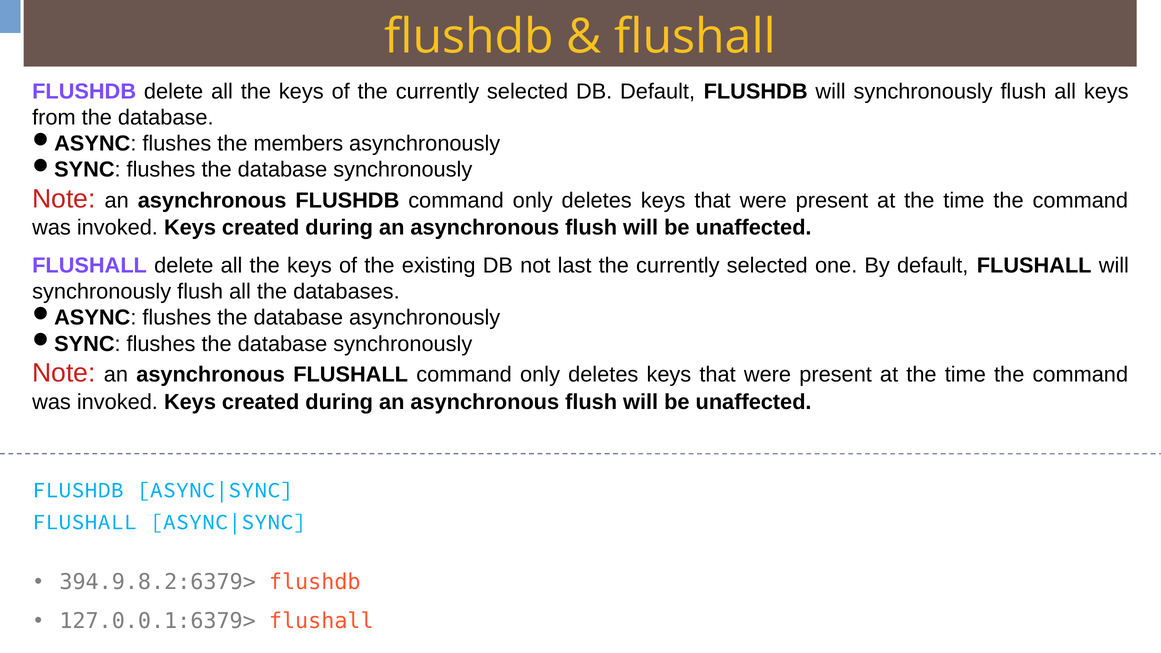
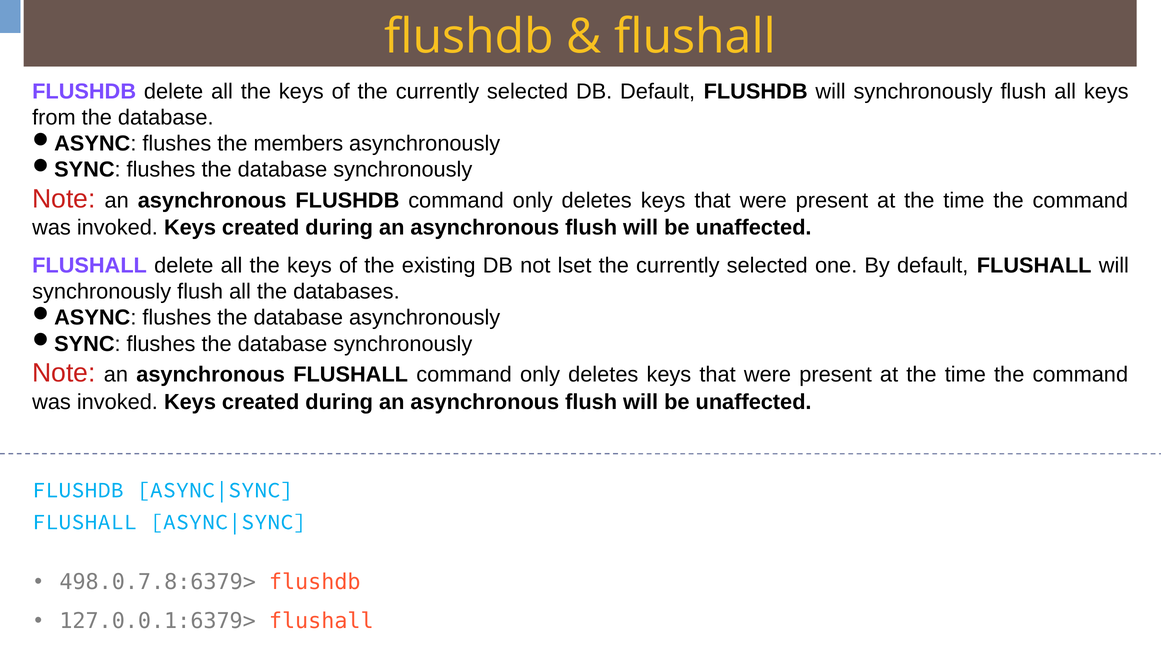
last: last -> lset (575, 266)
394.9.8.2:6379>: 394.9.8.2:6379> -> 498.0.7.8:6379> (158, 582)
